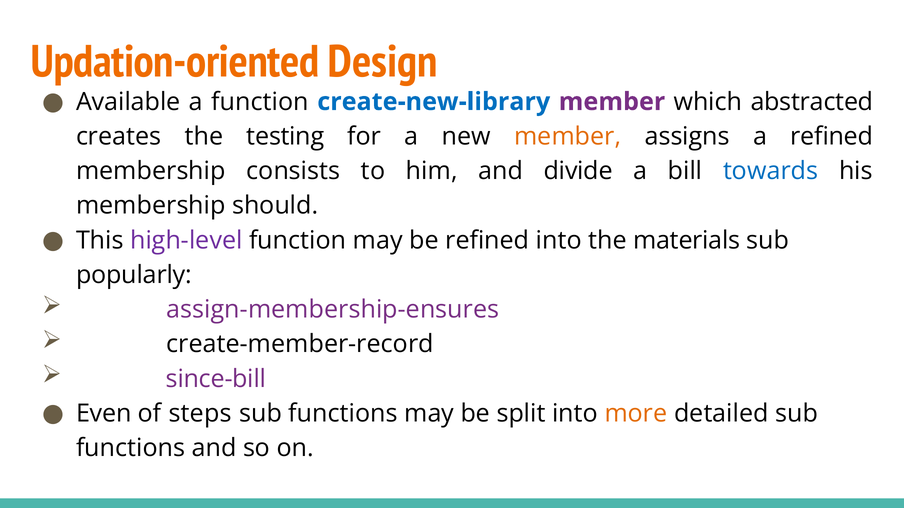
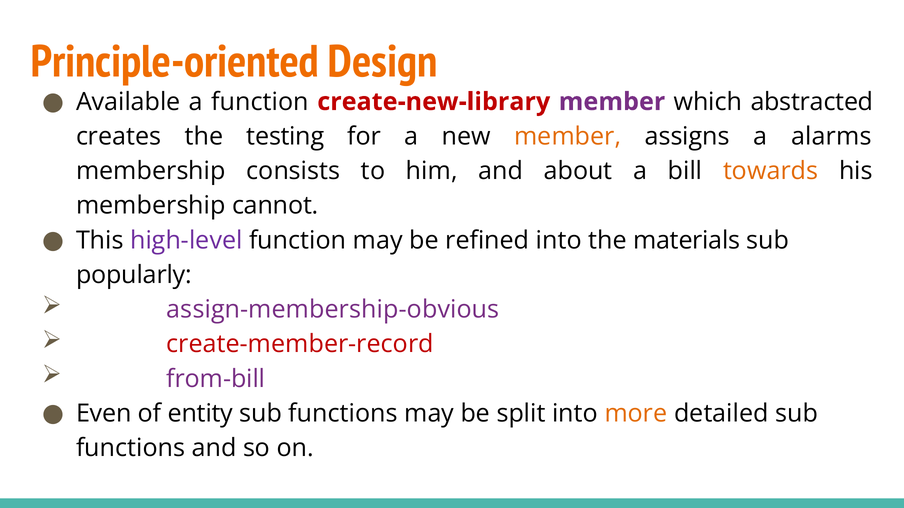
Updation-oriented: Updation-oriented -> Principle-oriented (175, 62)
create-new-library colour: blue -> red (434, 102)
a refined: refined -> alarms (831, 136)
divide: divide -> about (578, 171)
towards colour: blue -> orange (771, 171)
should: should -> cannot (275, 206)
assign-membership-ensures: assign-membership-ensures -> assign-membership-obvious (333, 310)
create-member-record colour: black -> red (300, 344)
since-bill: since-bill -> from-bill (216, 379)
steps: steps -> entity (200, 414)
